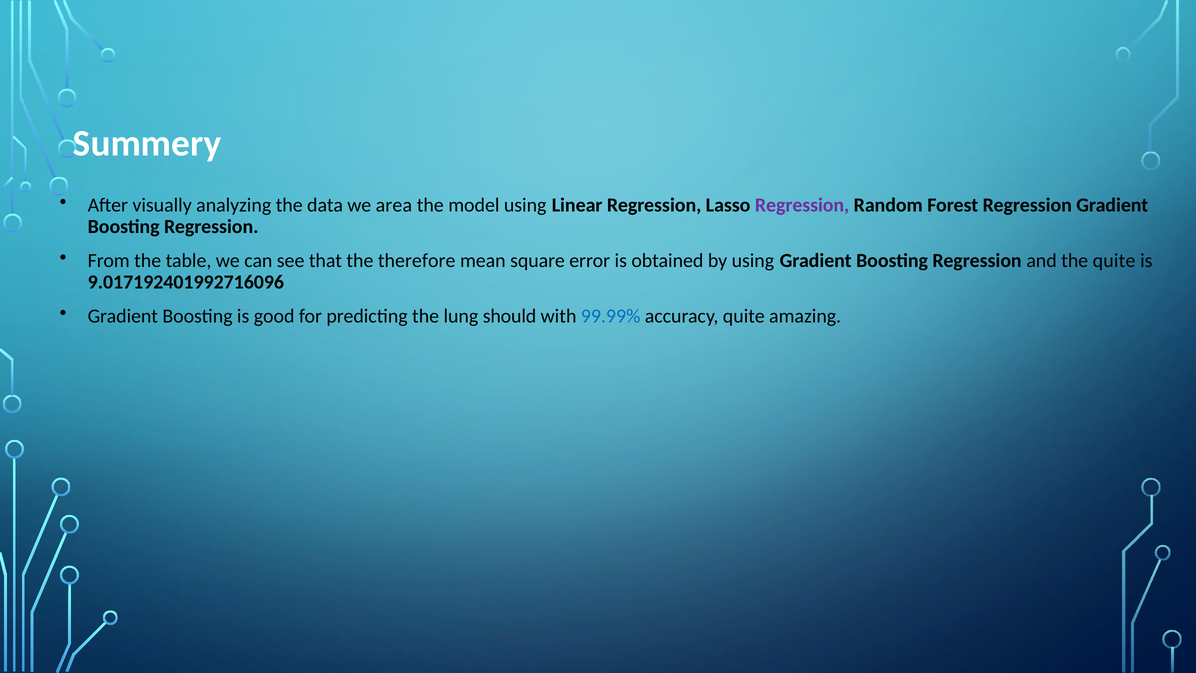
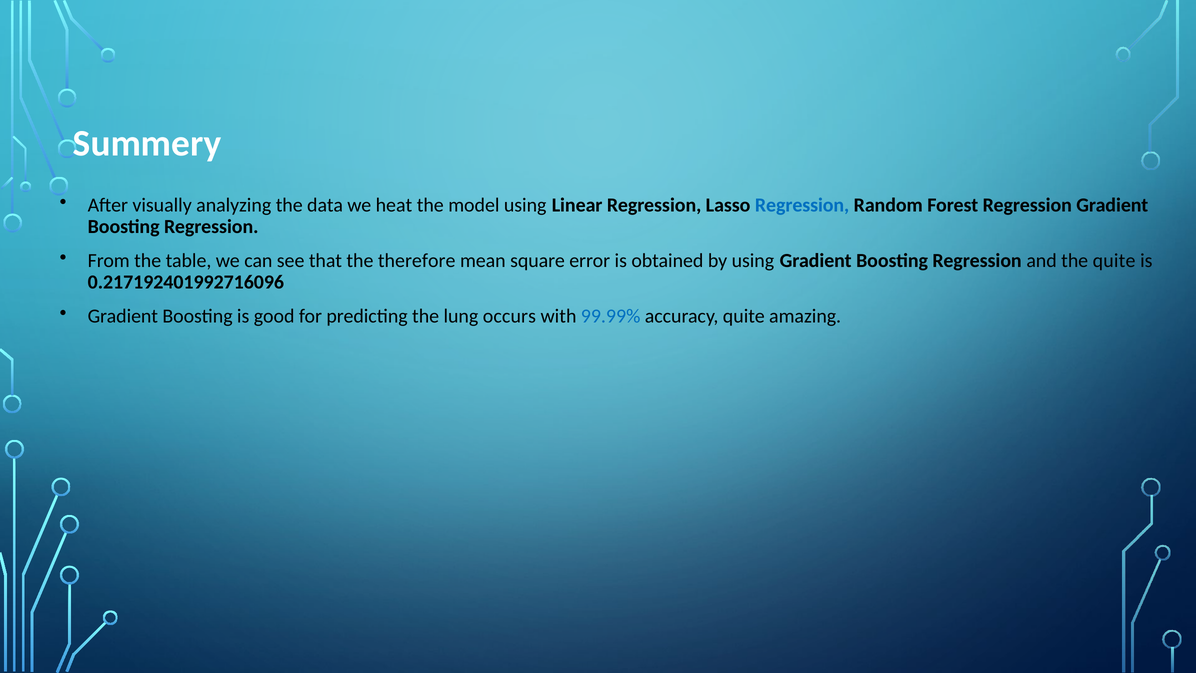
area: area -> heat (394, 205)
Regression colour: purple -> blue (802, 205)
9.017192401992716096: 9.017192401992716096 -> 0.217192401992716096 (186, 282)
should: should -> occurs (509, 316)
